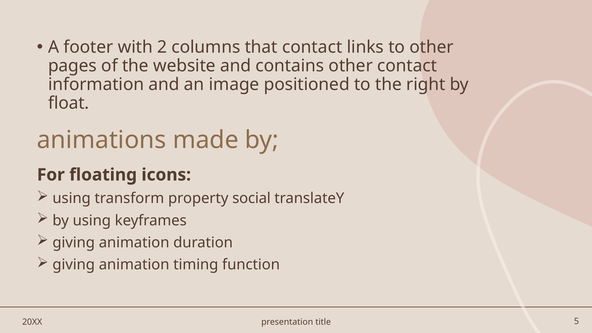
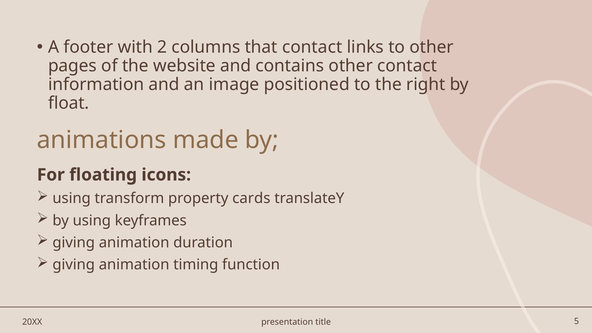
social: social -> cards (251, 198)
